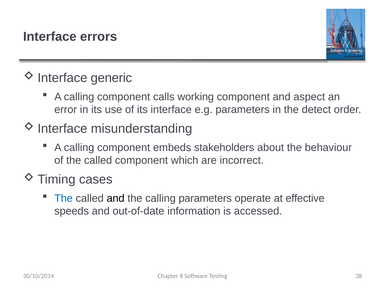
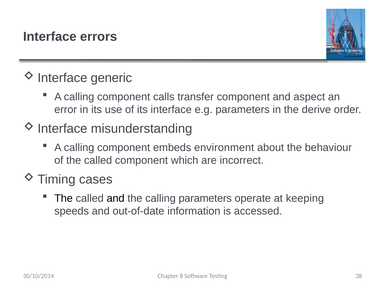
working: working -> transfer (196, 97)
detect: detect -> derive (316, 109)
stakeholders: stakeholders -> environment (224, 147)
The colour: blue -> black (64, 198)
effective: effective -> keeping (305, 198)
